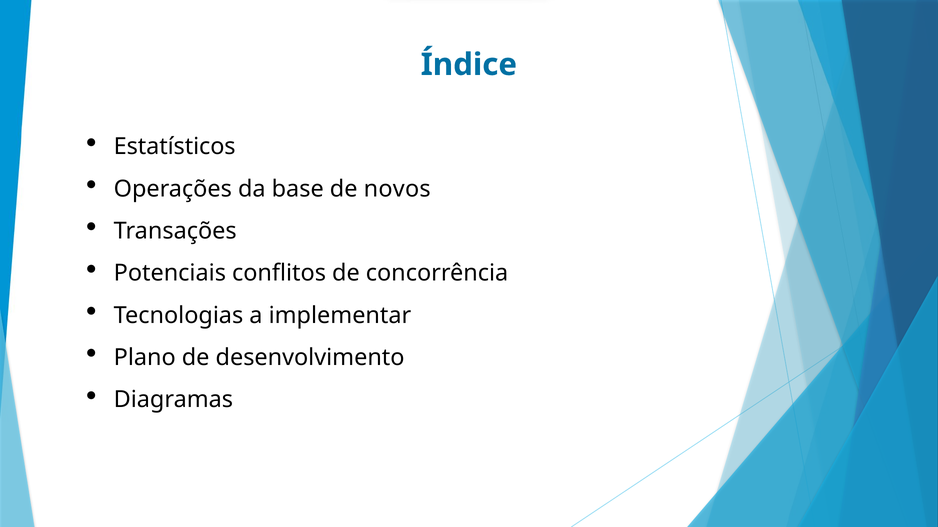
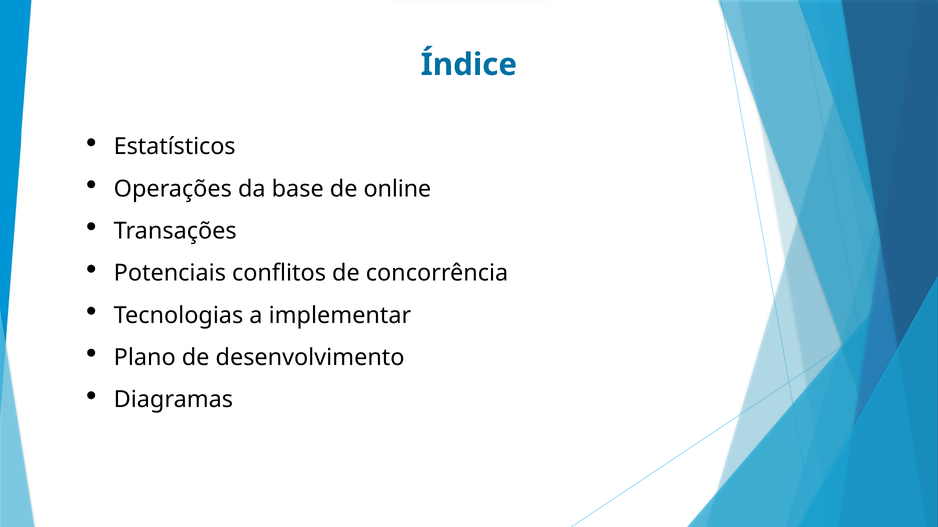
novos: novos -> online (397, 189)
